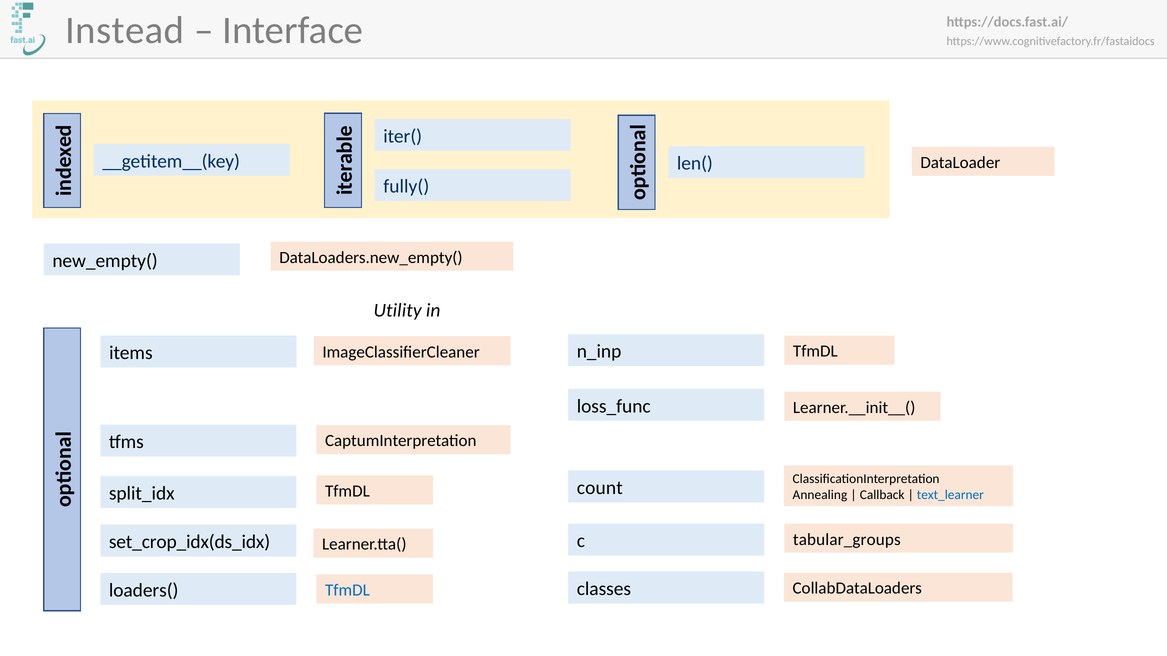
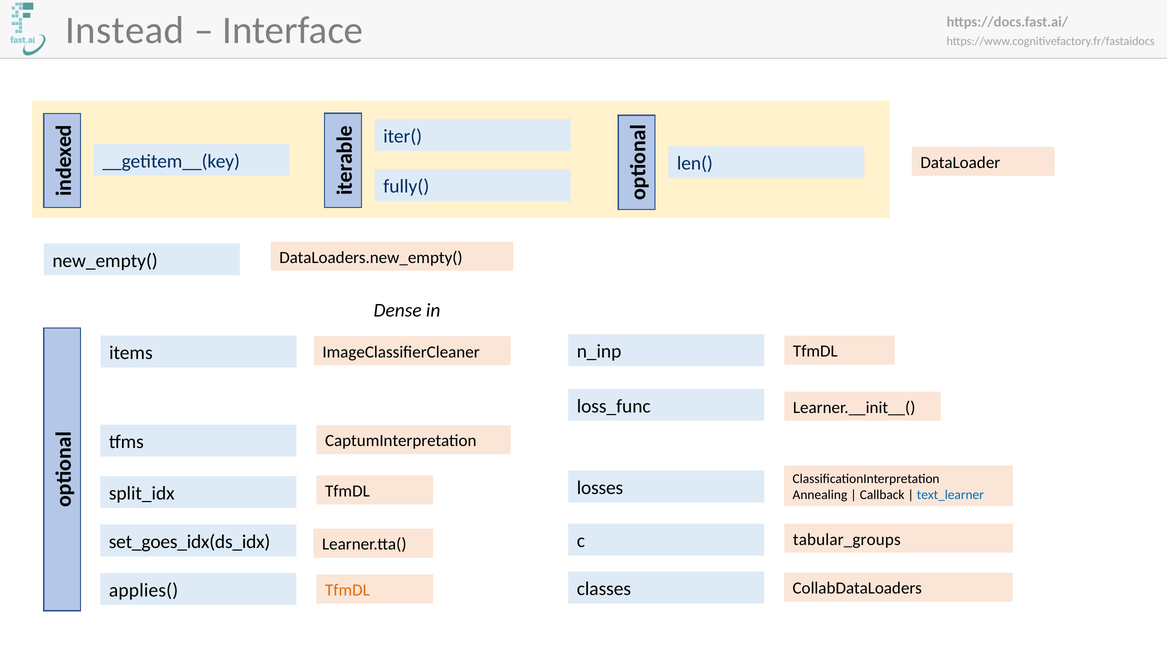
Utility: Utility -> Dense (398, 311)
count: count -> losses (600, 488)
set_crop_idx(ds_idx: set_crop_idx(ds_idx -> set_goes_idx(ds_idx (190, 542)
loaders(: loaders( -> applies( (144, 591)
TfmDL colour: blue -> orange (347, 591)
